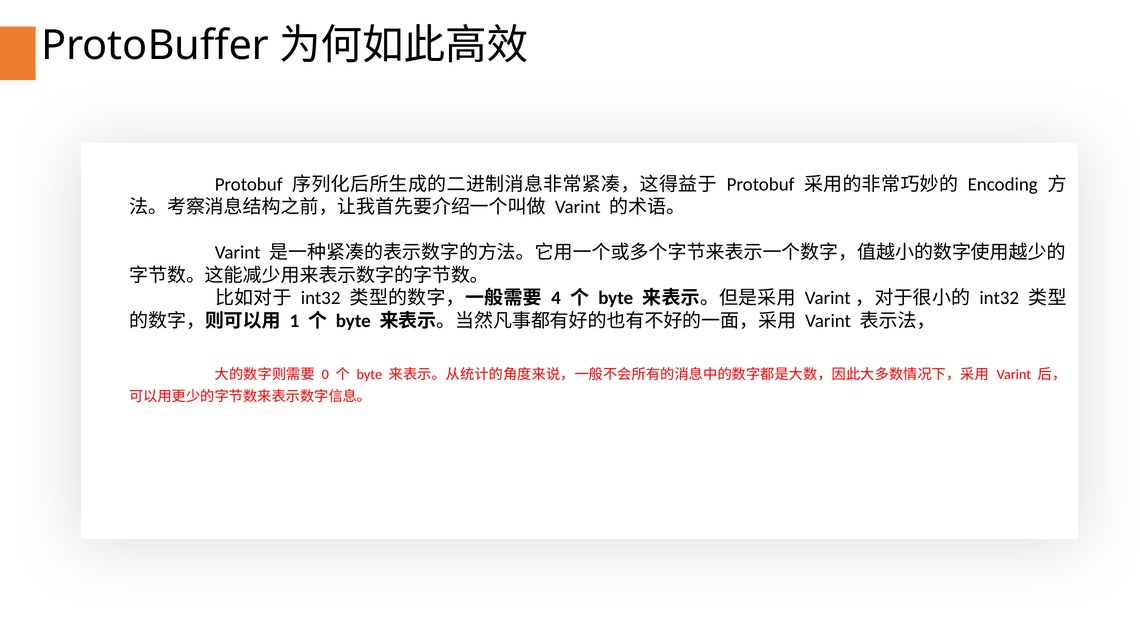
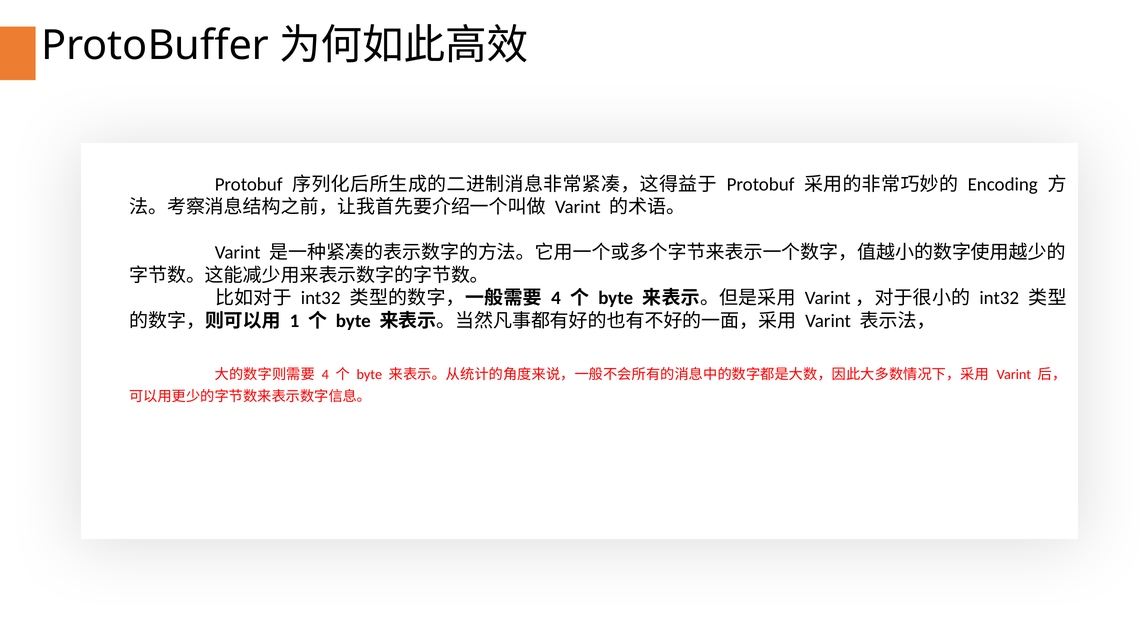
0: 0 -> 4 (325, 375)
